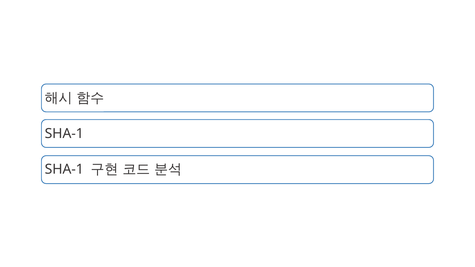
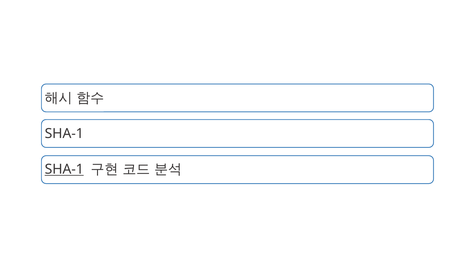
SHA-1 underline: none -> present (64, 169)
